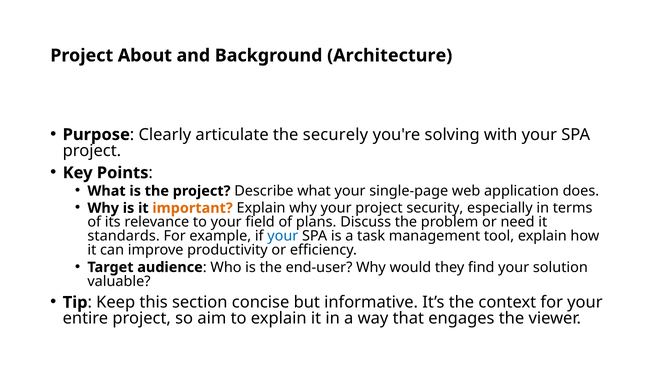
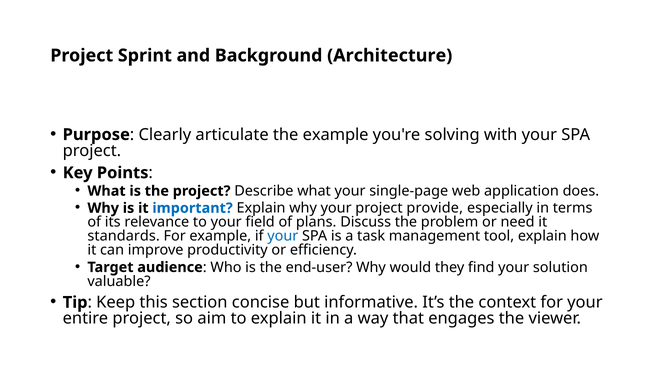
About: About -> Sprint (145, 56)
the securely: securely -> example (336, 135)
important colour: orange -> blue (193, 208)
security: security -> provide (435, 208)
